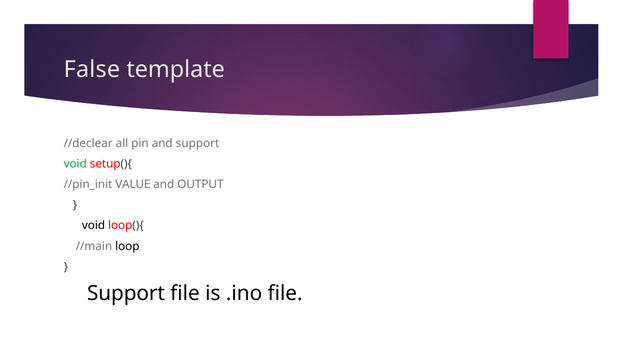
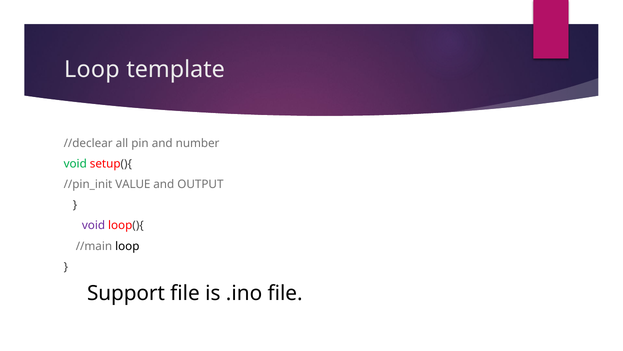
False: False -> Loop (92, 69)
and support: support -> number (198, 143)
void colour: black -> purple (93, 225)
